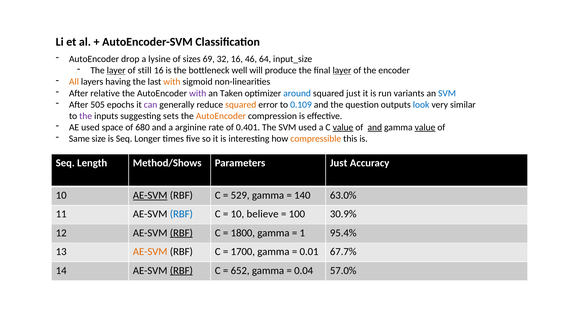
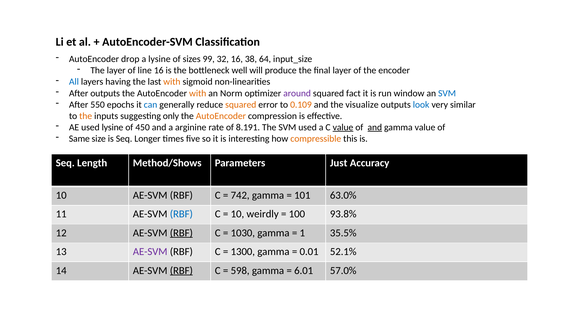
69: 69 -> 99 (209, 59)
46: 46 -> 38 (251, 59)
layer underline: present -> none (116, 71)
still: still -> line (145, 71)
layer underline: present -> none (342, 71)
All colour: orange -> blue (74, 82)
After relative: relative -> outputs (105, 93)
with colour: purple -> orange (198, 93)
Taken: Taken -> Norm (231, 93)
around colour: blue -> purple (297, 93)
squared just: just -> fact (353, 93)
variants: variants -> window (409, 93)
505: 505 -> 550 (98, 105)
can colour: purple -> blue (151, 105)
0.109 colour: blue -> orange (301, 105)
question: question -> visualize (362, 105)
the colour: purple -> orange (86, 116)
sets: sets -> only (171, 116)
used space: space -> lysine (113, 128)
680: 680 -> 450 (143, 128)
0.401: 0.401 -> 8.191 (248, 128)
value underline: present -> none (425, 128)
AE-SVM underline: present -> none (150, 196)
529: 529 -> 742 (240, 196)
140: 140 -> 101 (302, 196)
believe: believe -> weirdly (263, 215)
30.9%: 30.9% -> 93.8% (343, 215)
1800: 1800 -> 1030 (243, 233)
95.4%: 95.4% -> 35.5% (343, 233)
AE-SVM colour: orange -> purple (150, 252)
1700: 1700 -> 1300 (243, 252)
67.7%: 67.7% -> 52.1% (343, 252)
652: 652 -> 598 (240, 271)
0.04: 0.04 -> 6.01 (304, 271)
